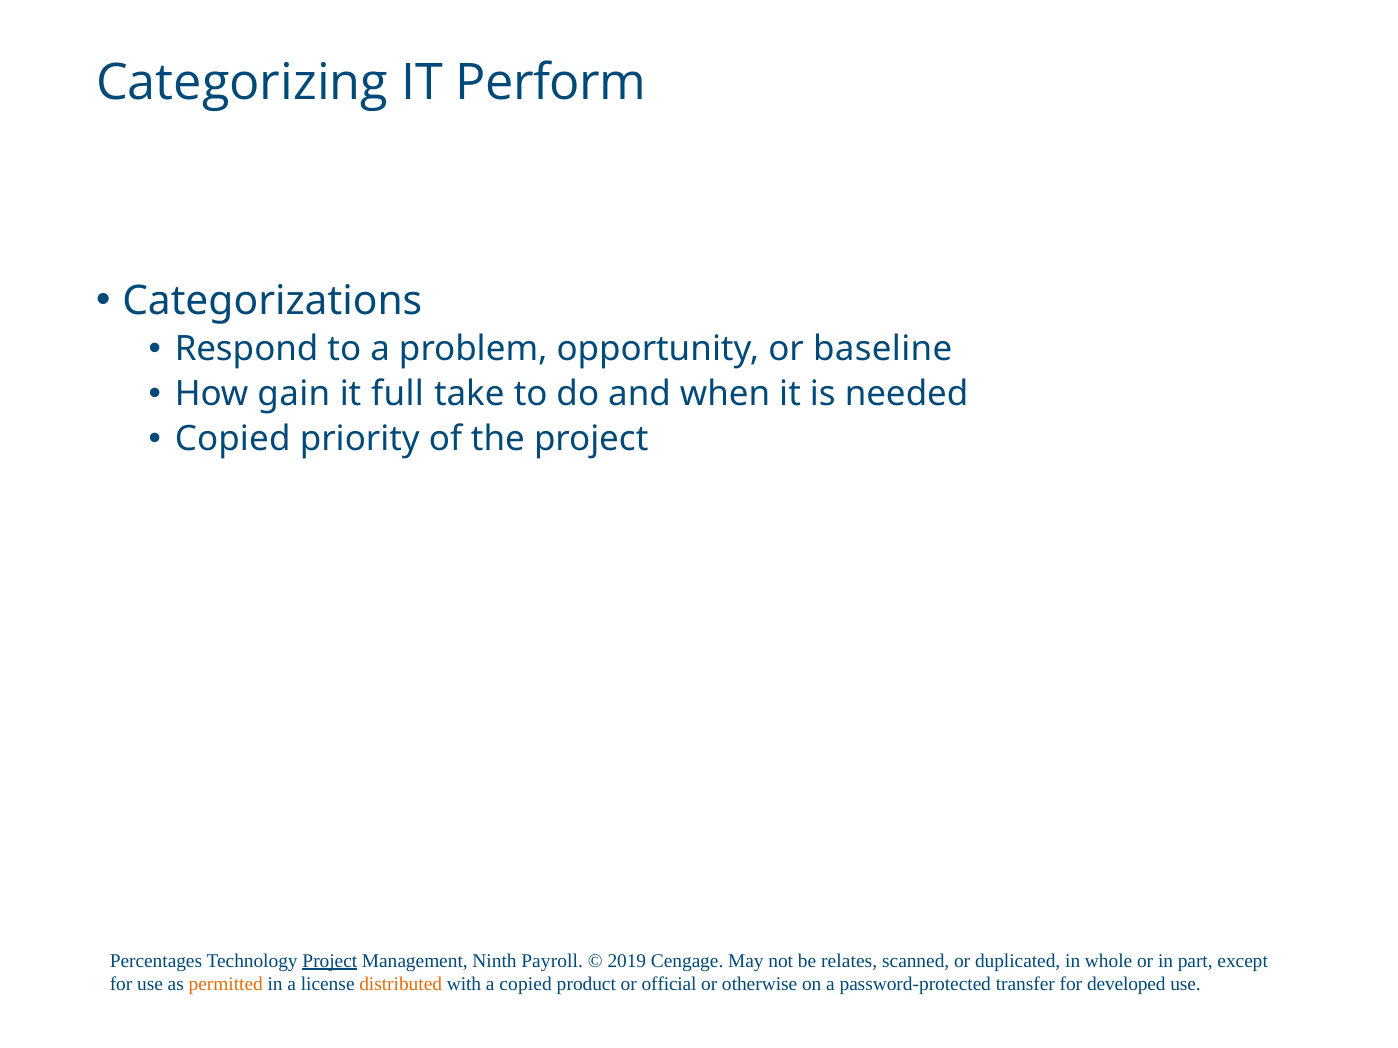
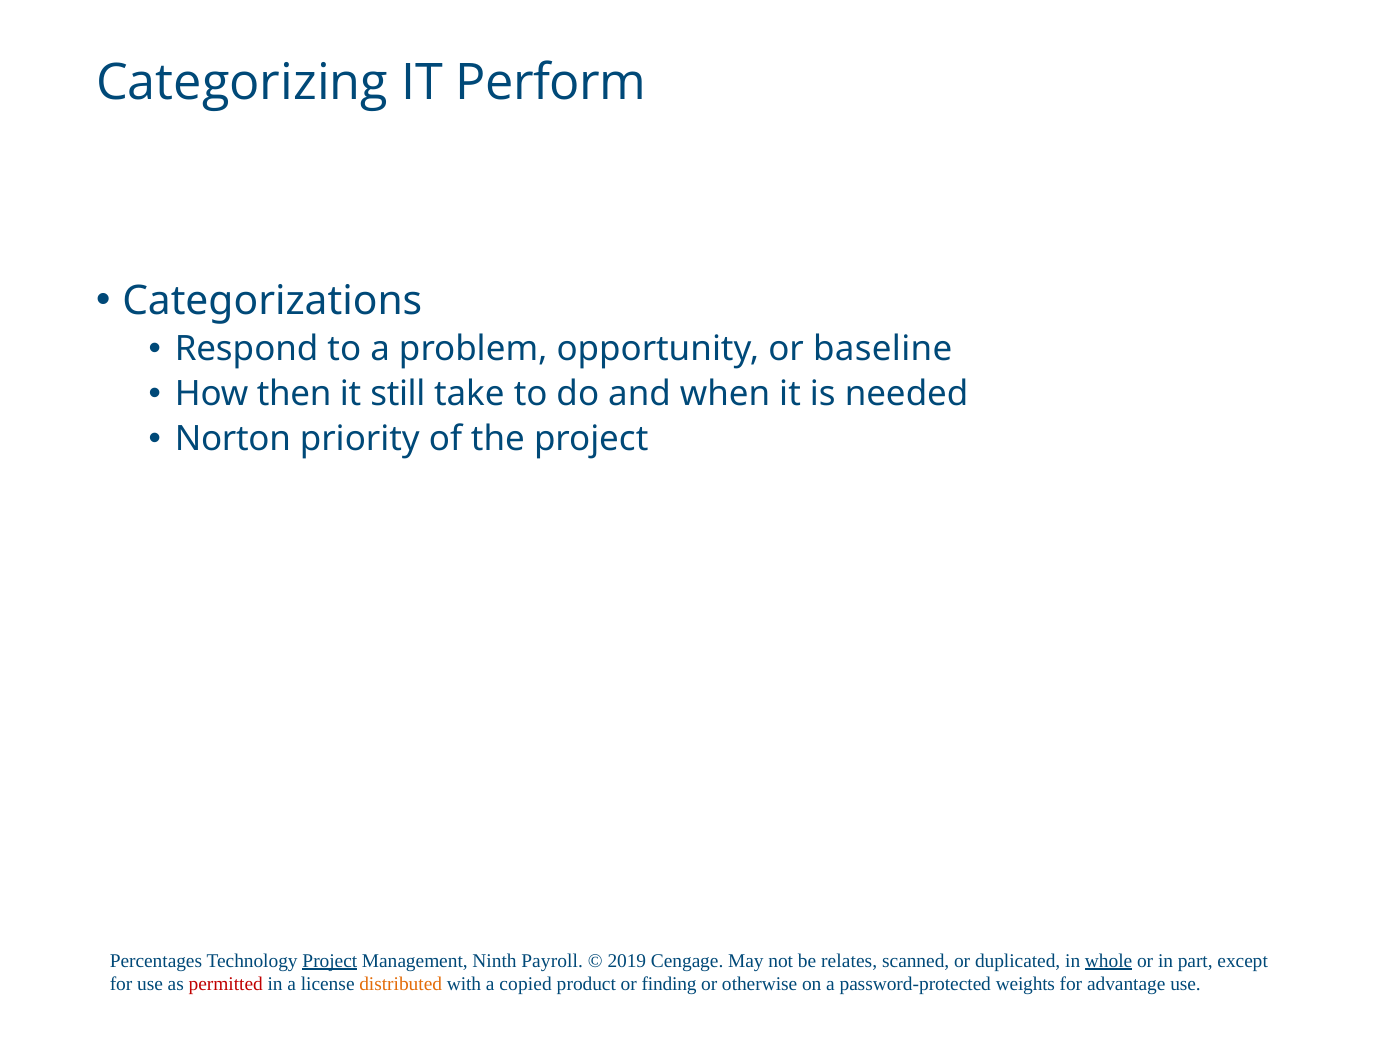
gain: gain -> then (294, 394)
full: full -> still (398, 394)
Copied: Copied -> Norton (233, 439)
whole underline: none -> present (1109, 961)
permitted colour: orange -> red (226, 984)
official: official -> finding (669, 984)
transfer: transfer -> weights (1025, 984)
developed: developed -> advantage (1126, 984)
